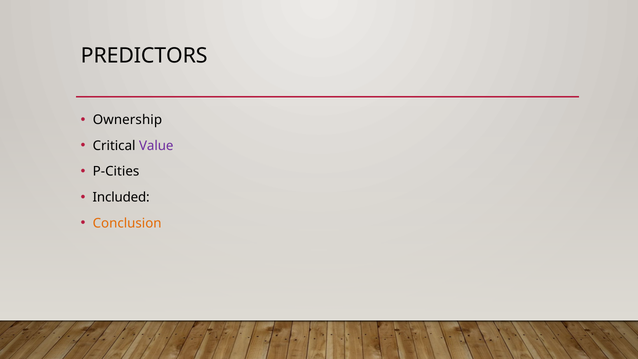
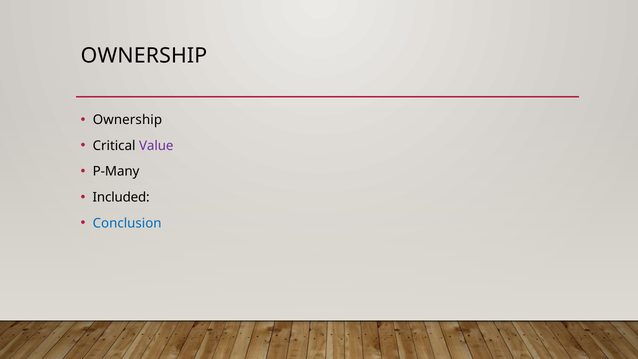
PREDICTORS: PREDICTORS -> OWNERSHIP (144, 56)
P-Cities: P-Cities -> P-Many (116, 172)
Conclusion colour: orange -> blue (127, 223)
